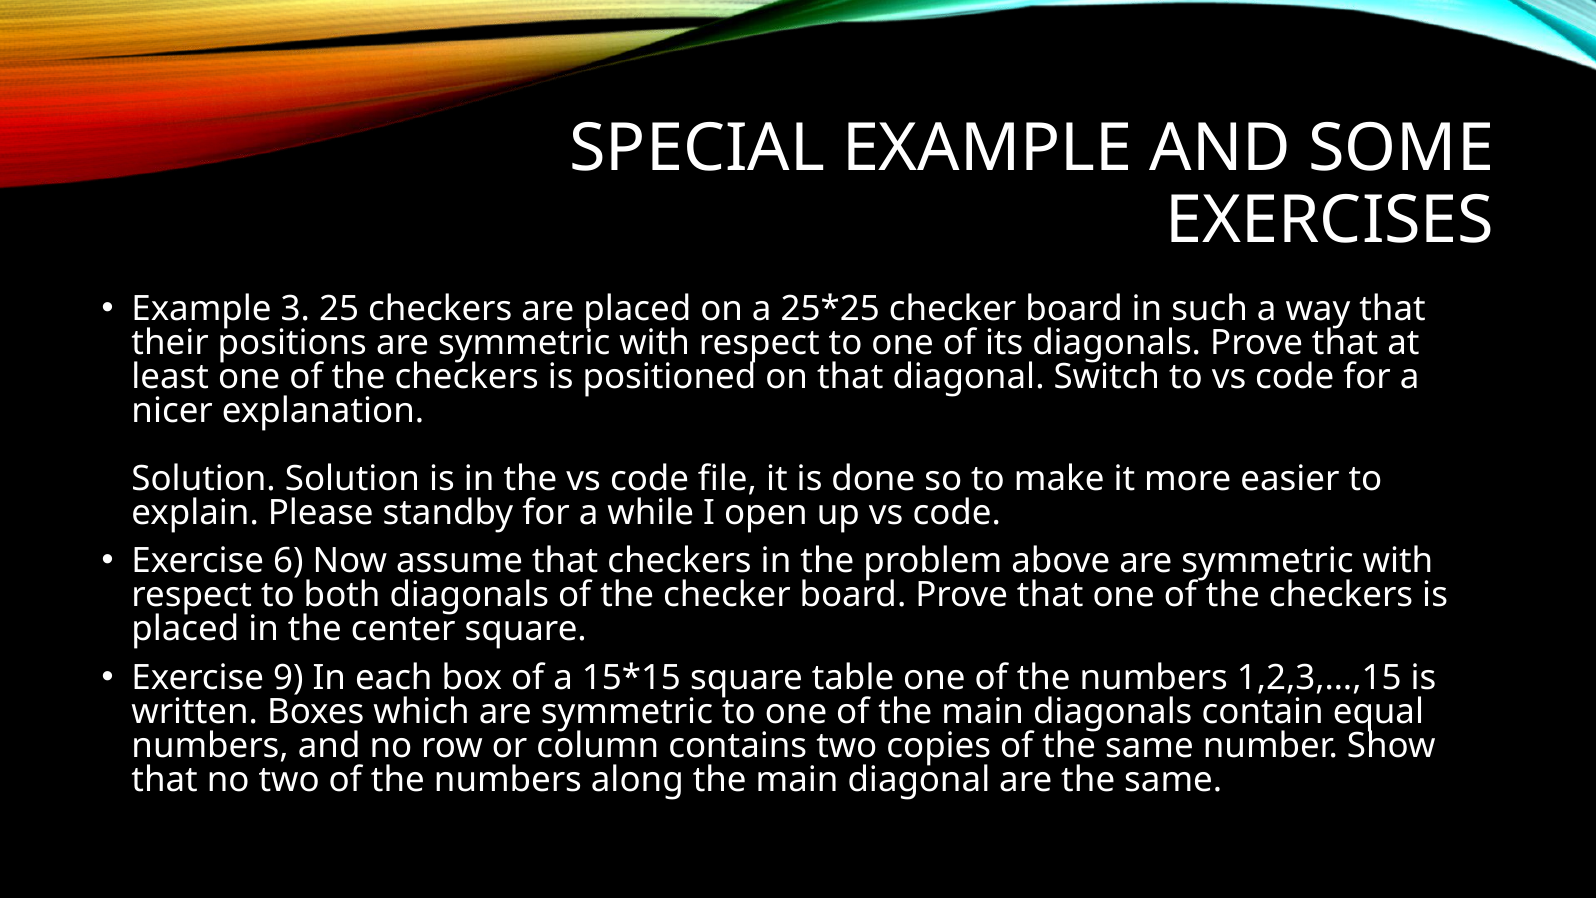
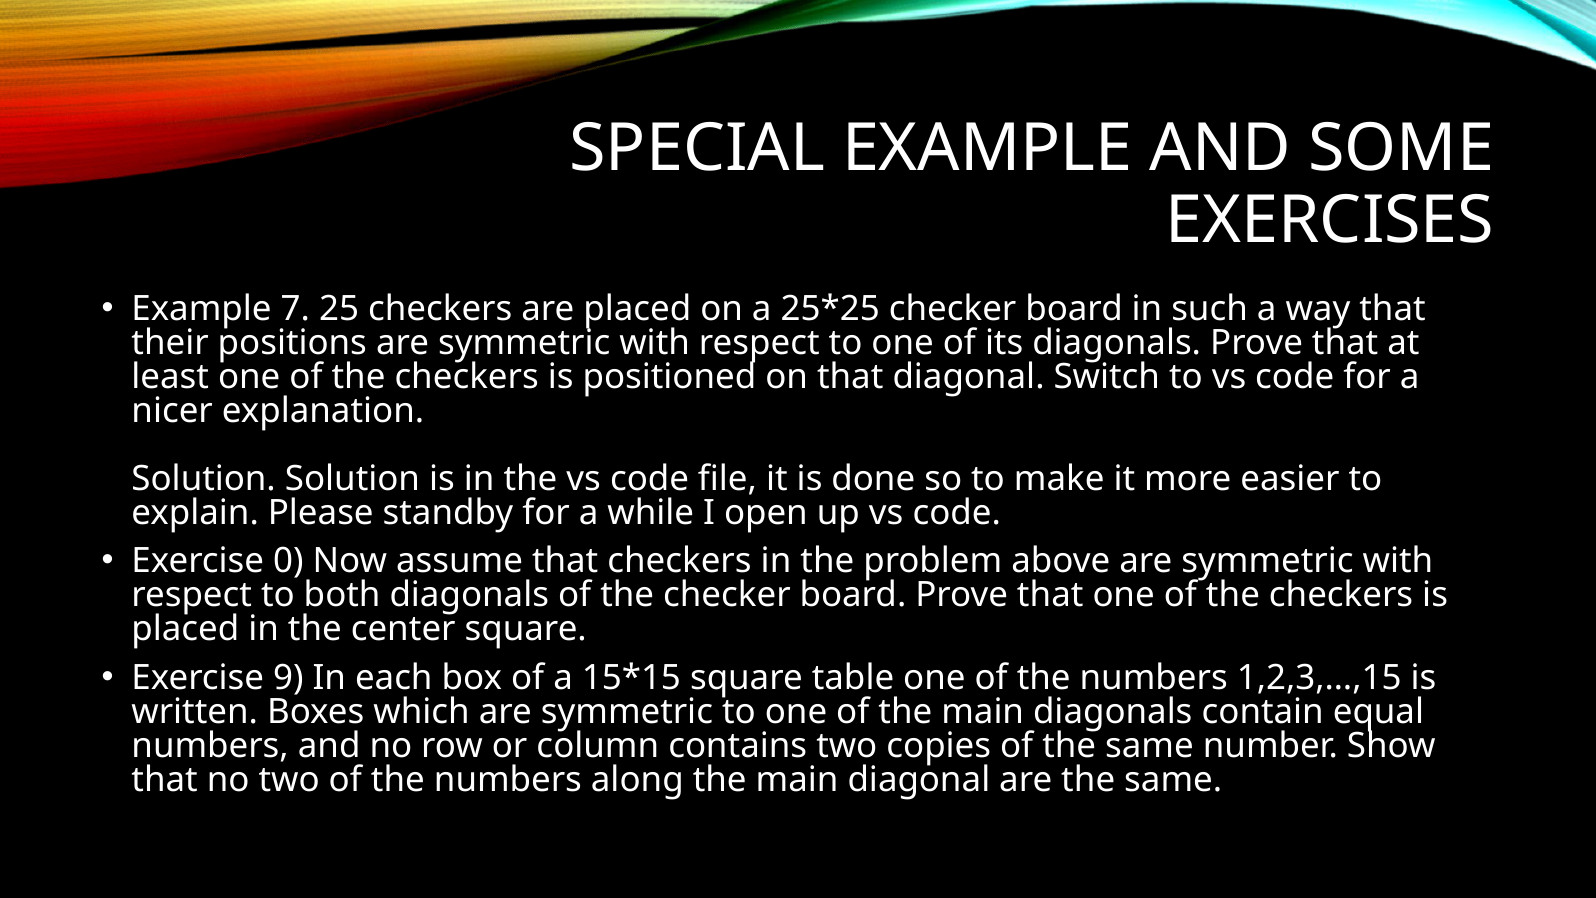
3: 3 -> 7 (295, 309)
6: 6 -> 0 (288, 561)
